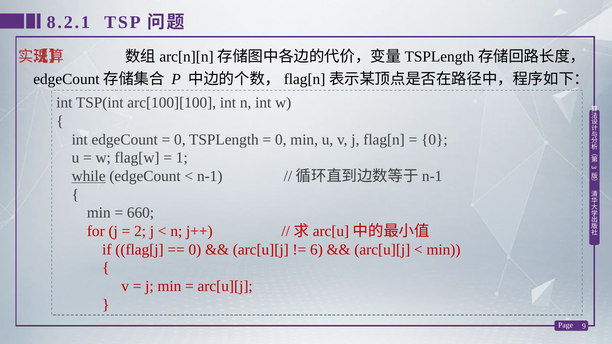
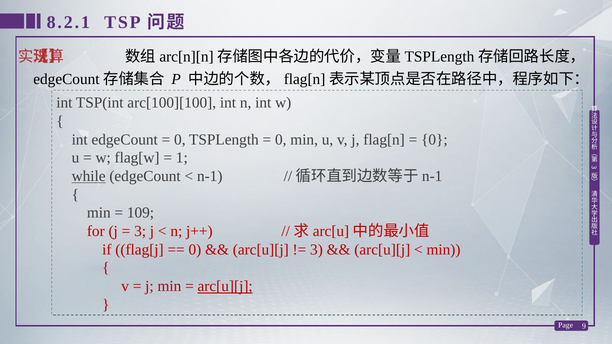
660: 660 -> 109 (141, 213)
2: 2 -> 3 (140, 231)
6: 6 -> 3 (316, 250)
arc[u][j underline: none -> present (225, 286)
